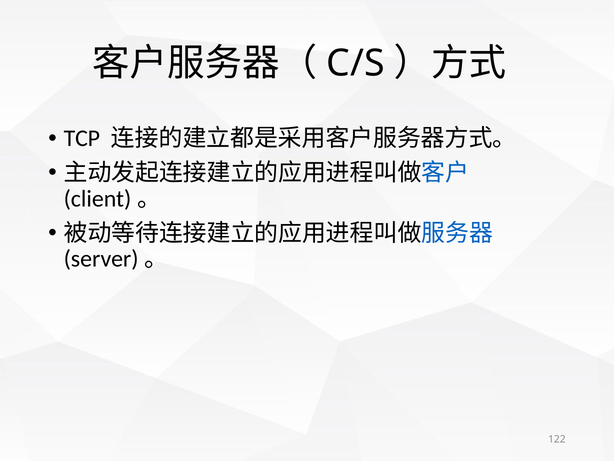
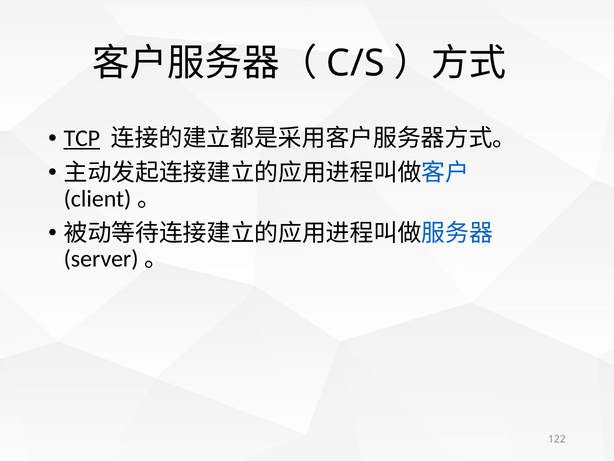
TCP underline: none -> present (82, 138)
